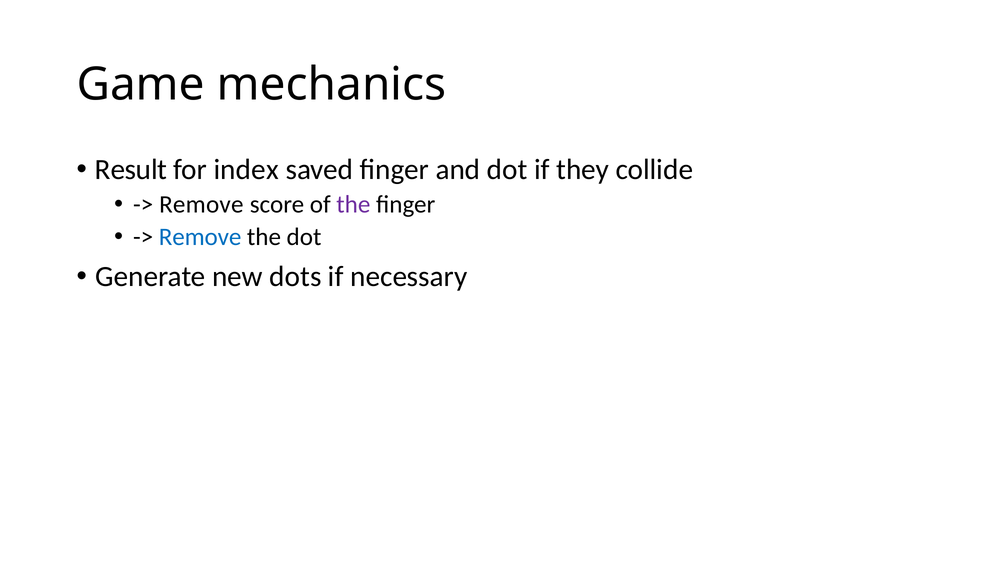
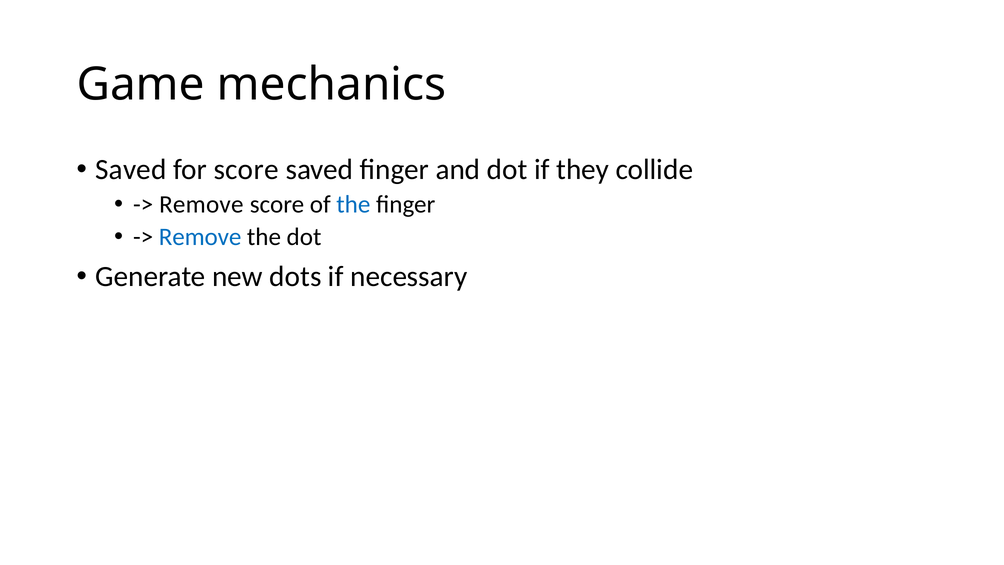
Result: Result -> Saved (131, 170)
for index: index -> score (246, 170)
the colour: purple -> blue (353, 204)
